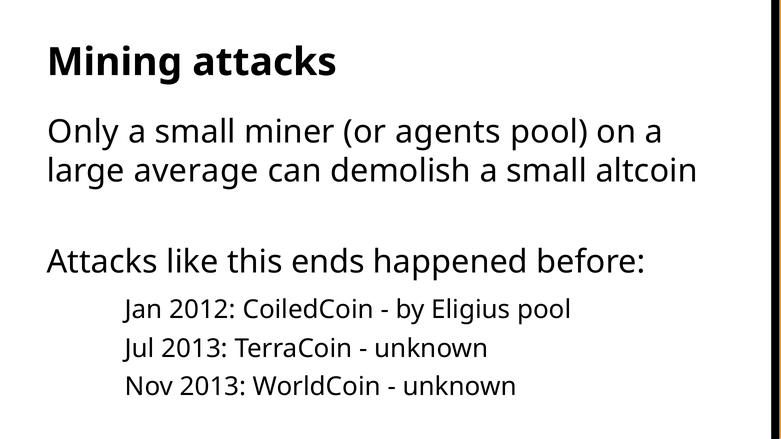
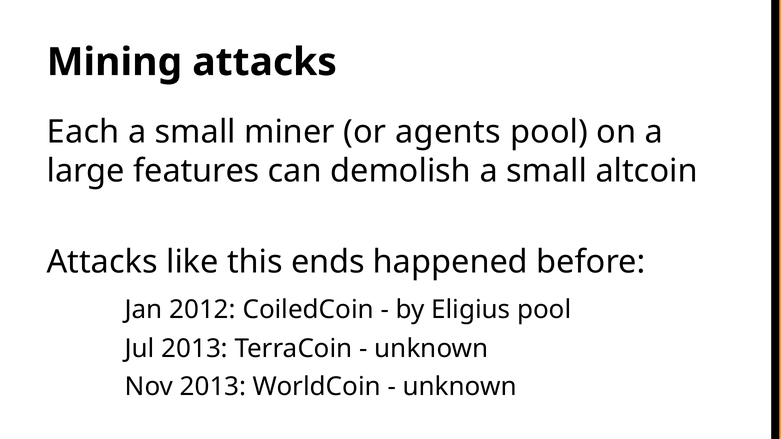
Only: Only -> Each (83, 132)
average: average -> features (196, 171)
